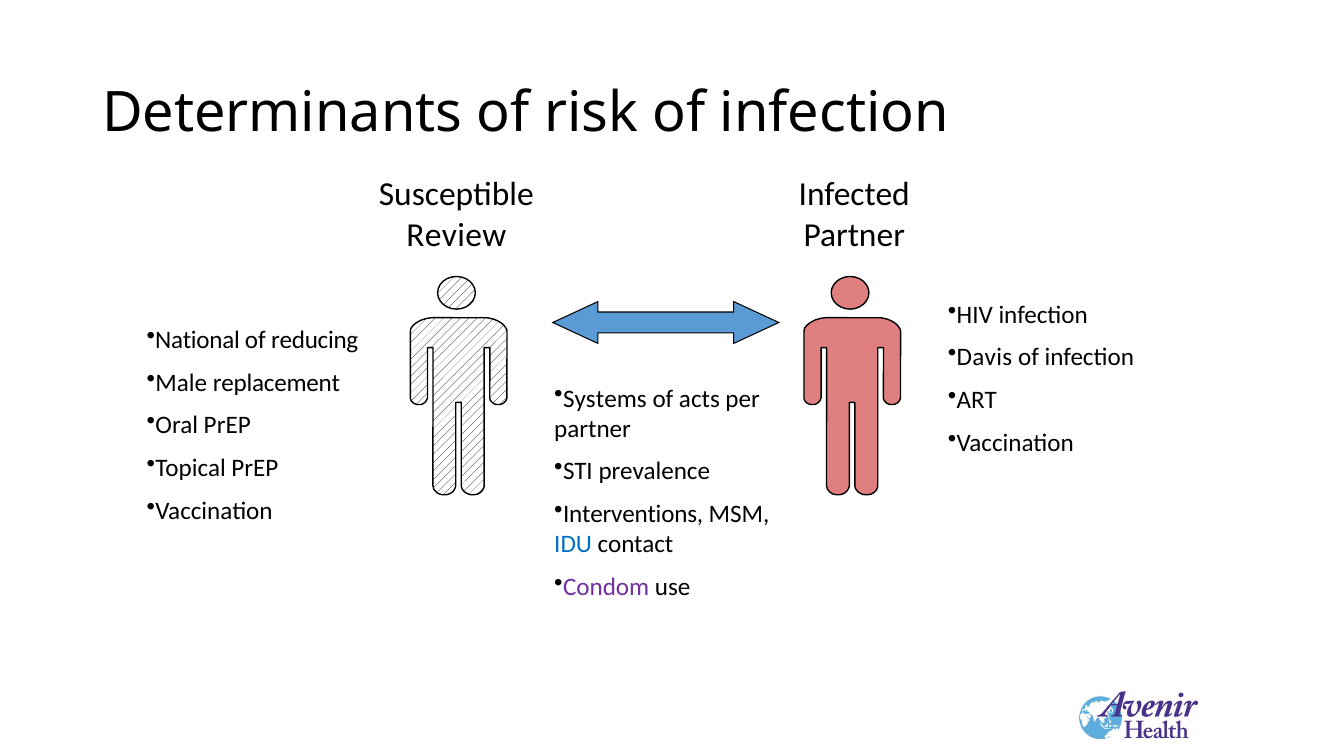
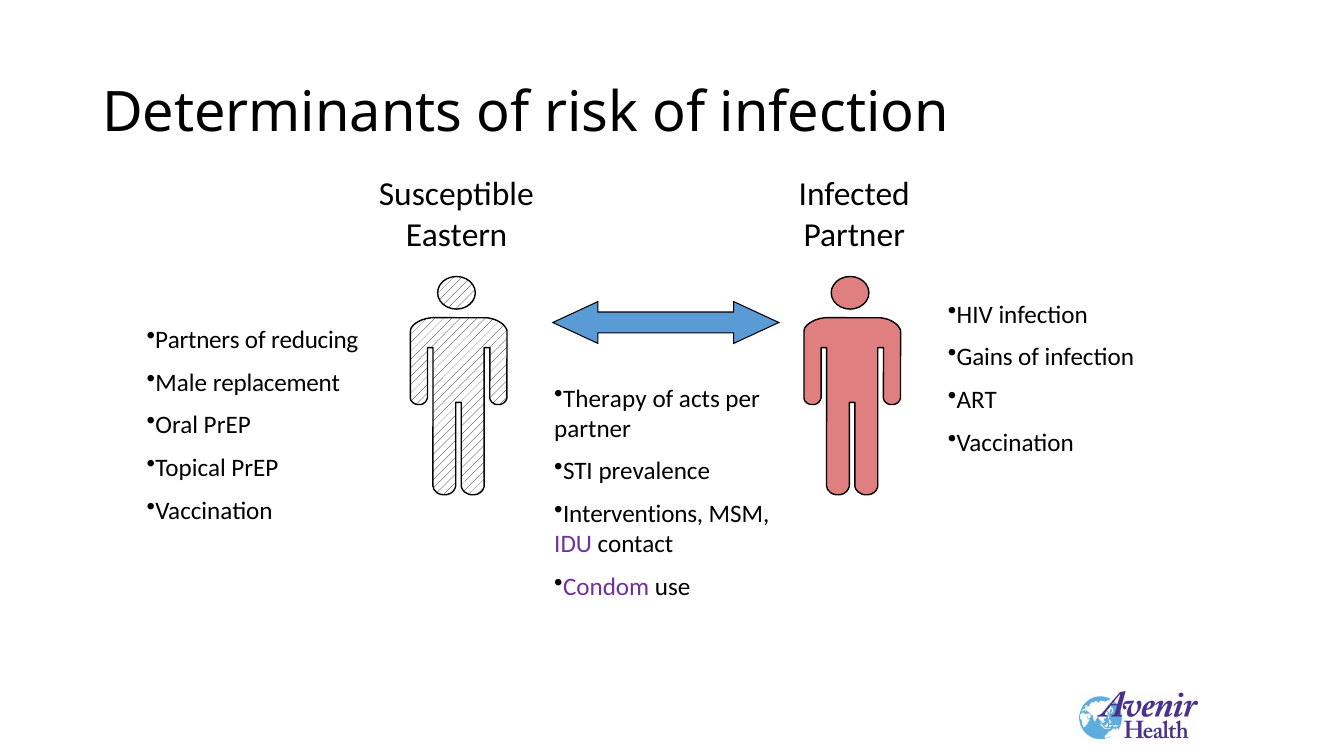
Review: Review -> Eastern (457, 235)
National: National -> Partners (197, 340)
Davis: Davis -> Gains (985, 358)
Systems: Systems -> Therapy (605, 399)
IDU colour: blue -> purple (573, 544)
